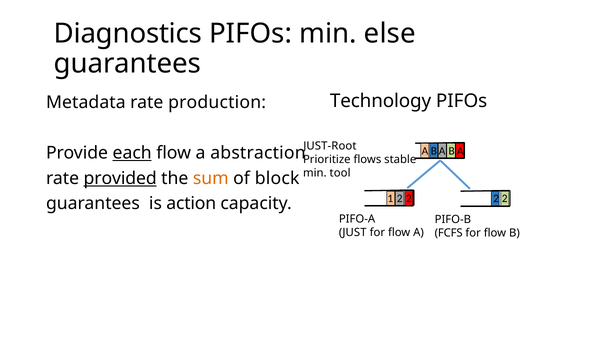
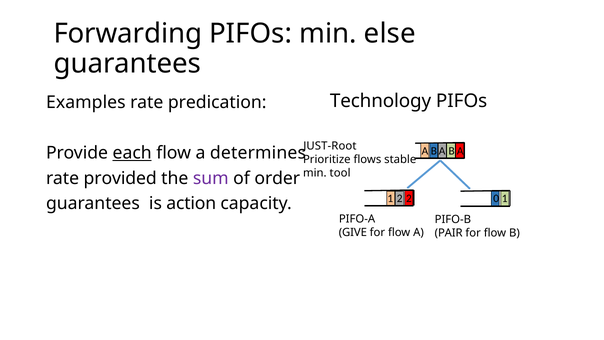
Diagnostics: Diagnostics -> Forwarding (128, 34)
Metadata: Metadata -> Examples (86, 102)
production: production -> predication (217, 102)
abstraction: abstraction -> determines (258, 153)
provided underline: present -> none (120, 178)
sum colour: orange -> purple (211, 178)
block: block -> order (277, 178)
1 2: 2 -> 0 (496, 199)
2: 2 -> 1 (505, 198)
JUST: JUST -> GIVE (353, 232)
FCFS: FCFS -> PAIR (449, 233)
